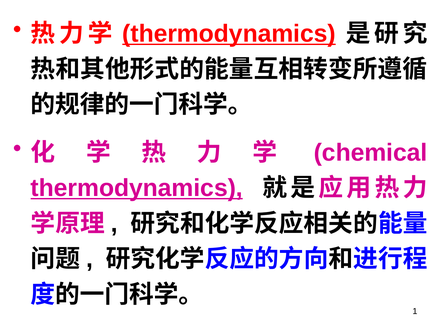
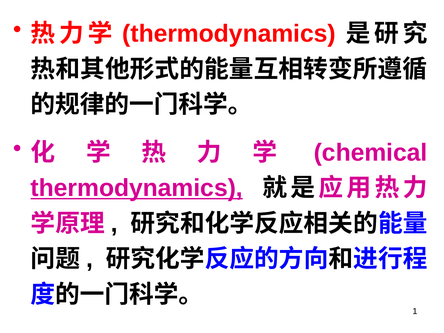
thermodynamics underline: present -> none (229, 34)
